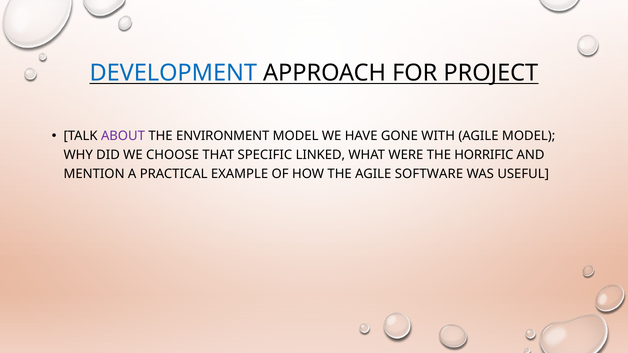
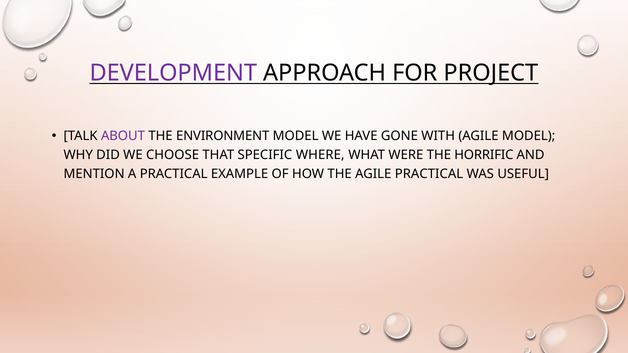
DEVELOPMENT colour: blue -> purple (173, 73)
LINKED: LINKED -> WHERE (320, 155)
AGILE SOFTWARE: SOFTWARE -> PRACTICAL (429, 174)
